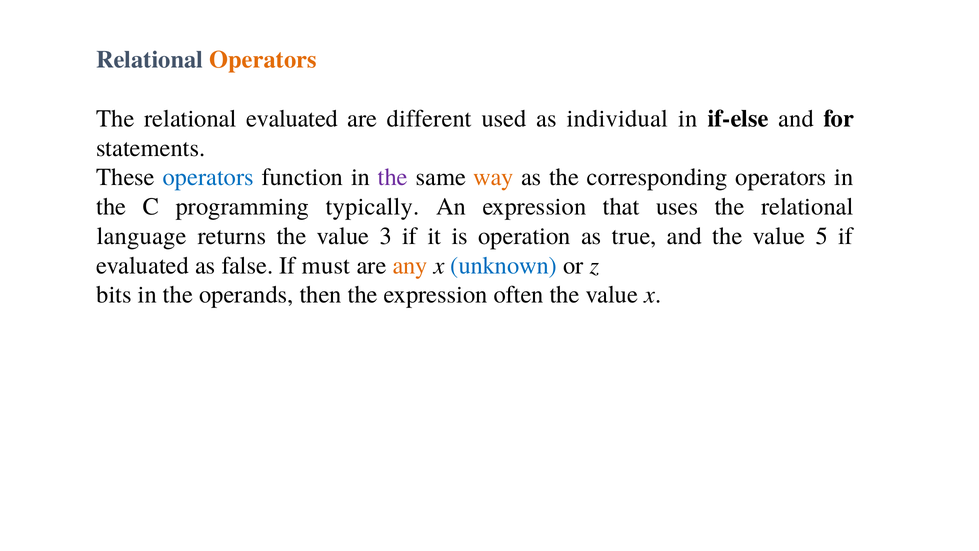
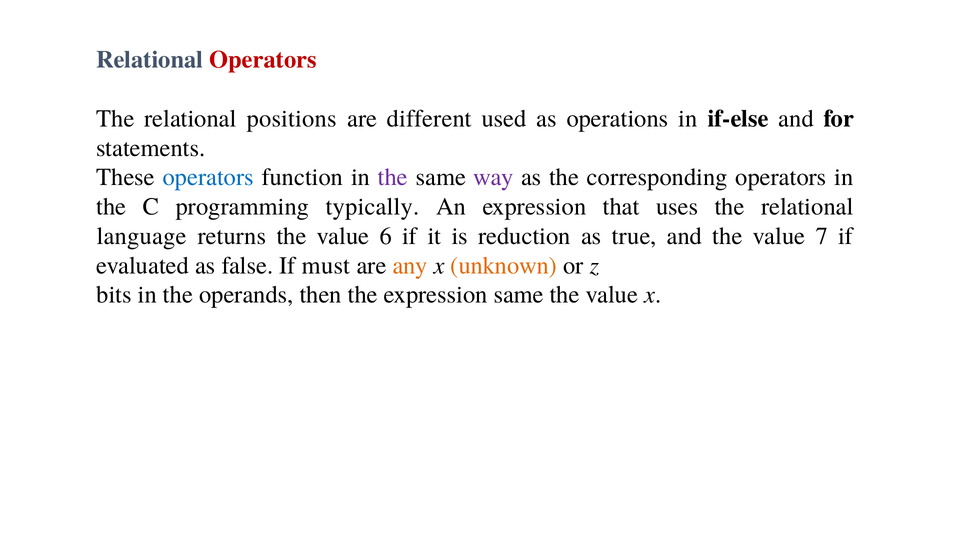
Operators colour: orange -> red (263, 60)
relational evaluated: evaluated -> positions (292, 119)
individual: individual -> operations (617, 119)
way colour: orange -> purple (494, 177)
3: 3 -> 6 (386, 236)
operation: operation -> reduction (524, 236)
5: 5 -> 7 (822, 236)
unknown colour: blue -> orange (504, 265)
expression often: often -> same (519, 295)
